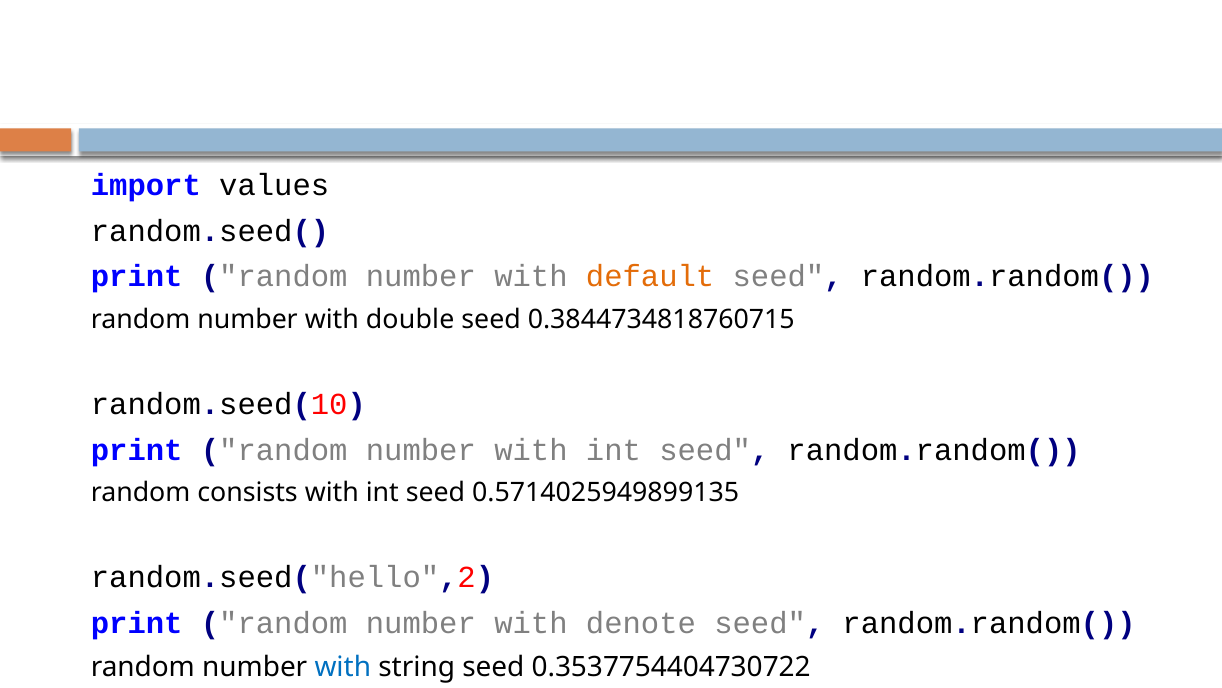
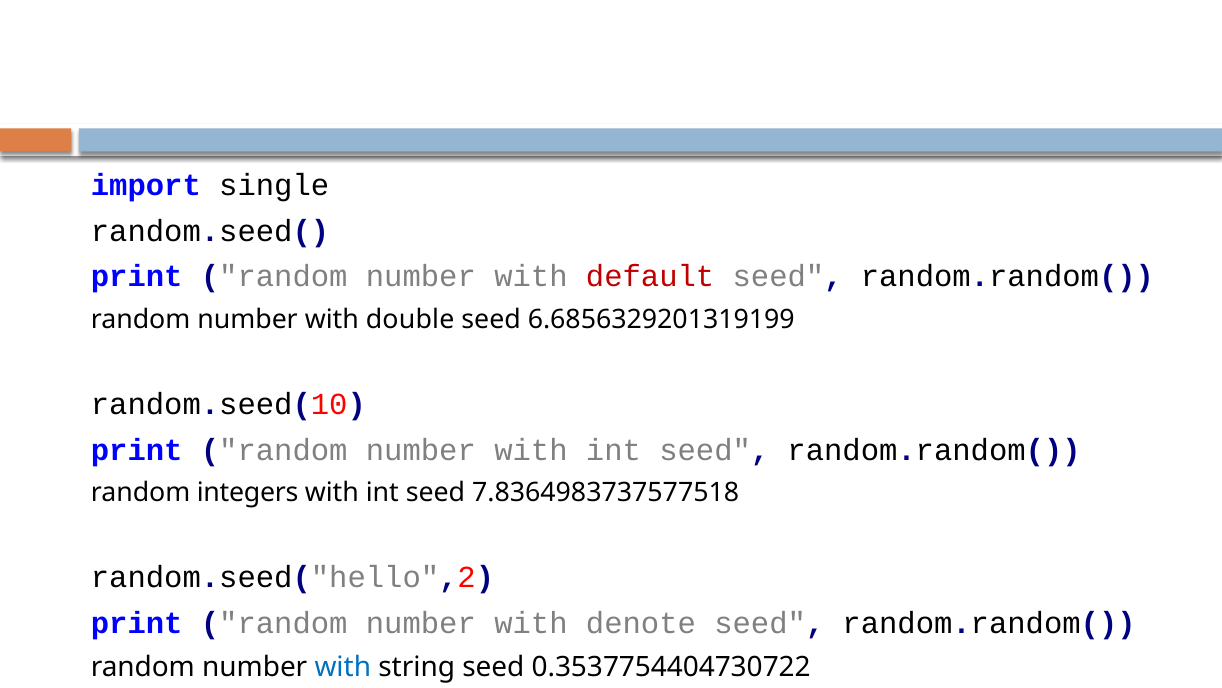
values: values -> single (274, 185)
default colour: orange -> red (650, 277)
0.3844734818760715: 0.3844734818760715 -> 6.6856329201319199 (661, 320)
consists: consists -> integers (248, 493)
0.5714025949899135: 0.5714025949899135 -> 7.8364983737577518 (606, 493)
